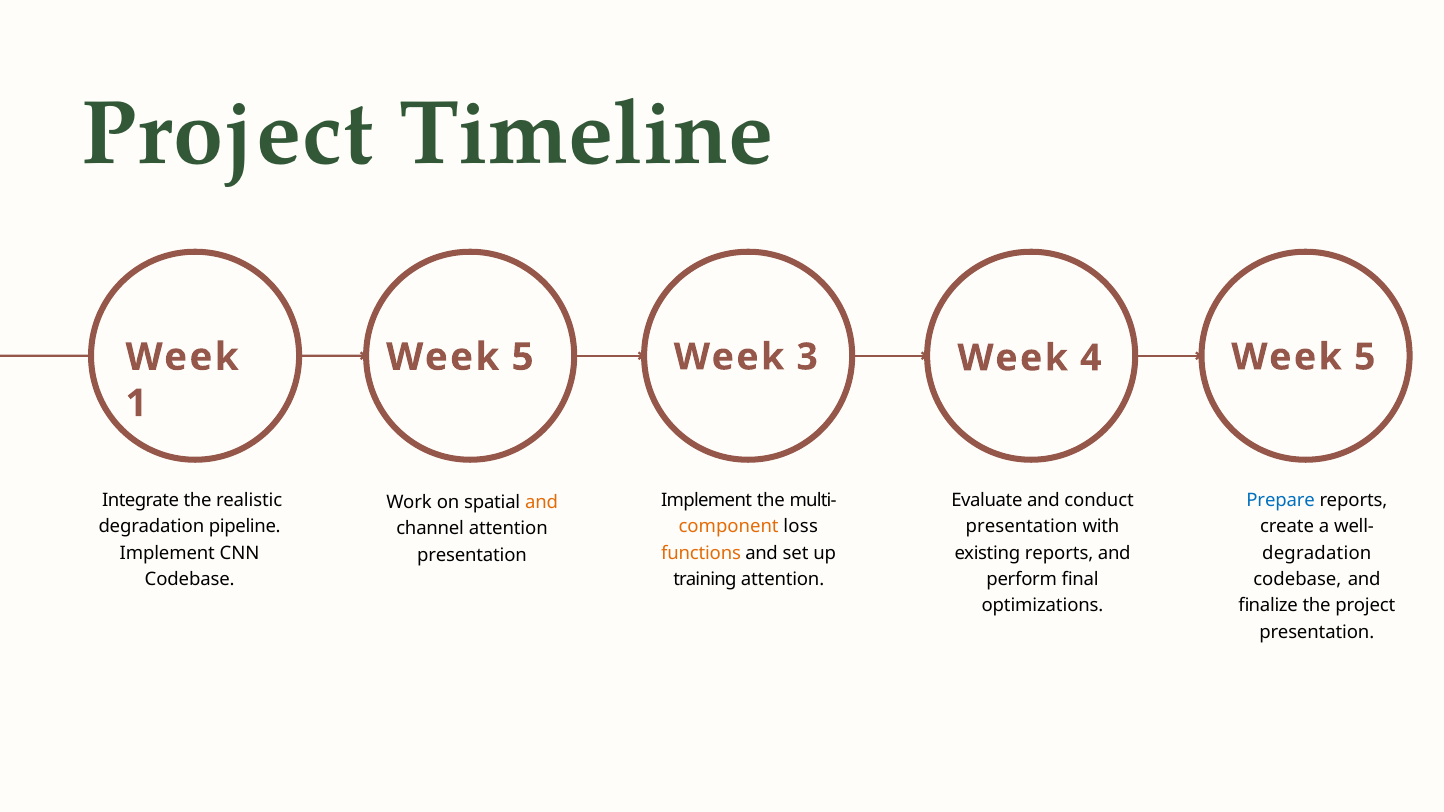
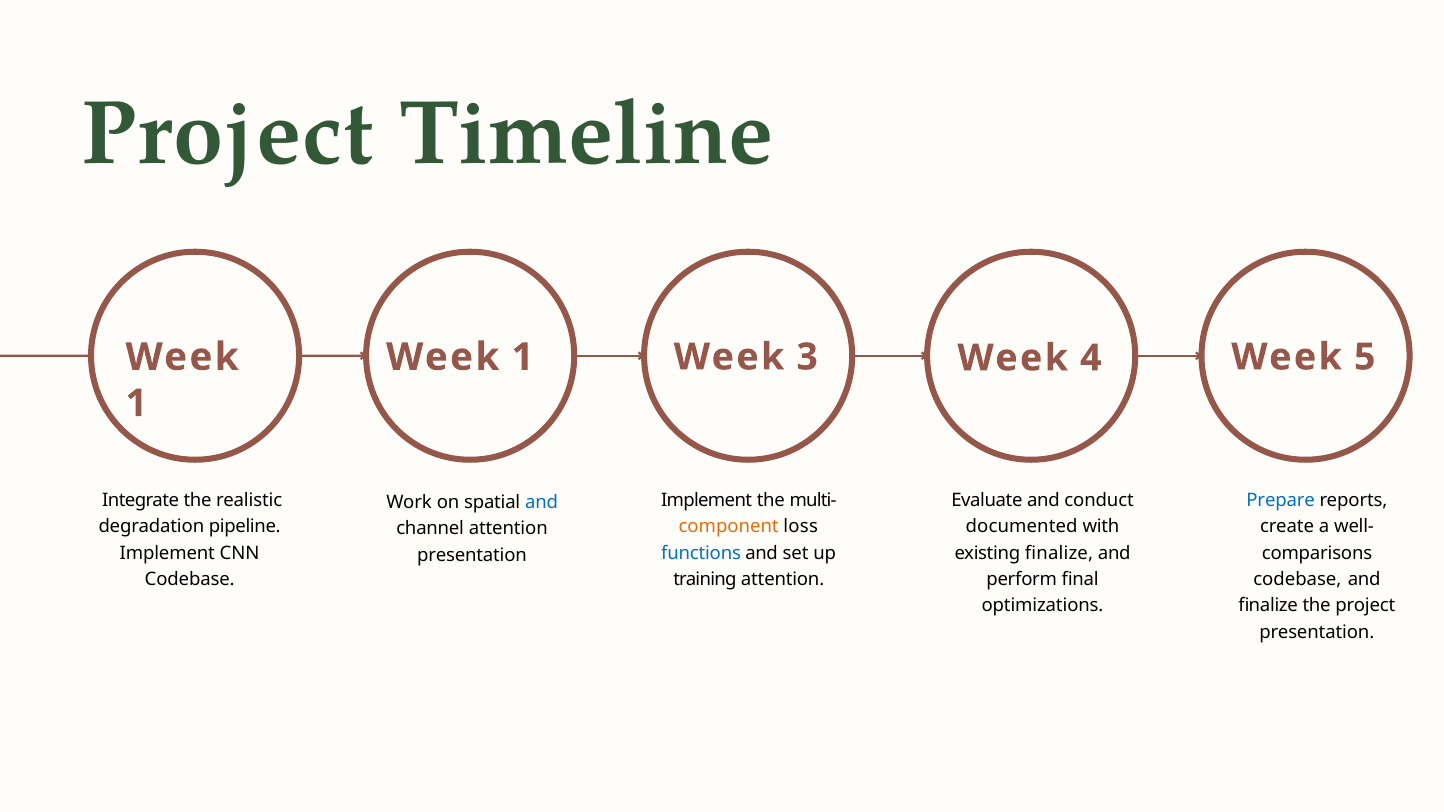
5: 5 -> 1 (523, 357)
and colour: orange -> blue (542, 503)
presentation: presentation -> documented (1022, 527)
functions colour: orange -> blue (701, 553)
existing reports: reports -> finalize (1059, 553)
degradation: degradation -> comparisons (1317, 553)
